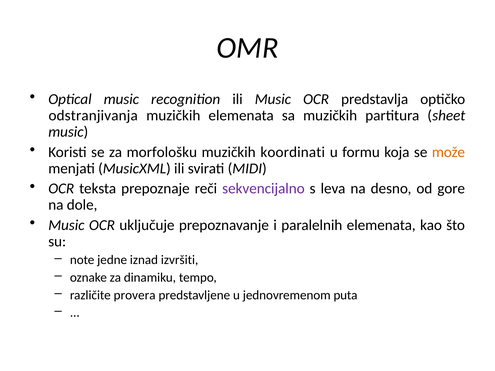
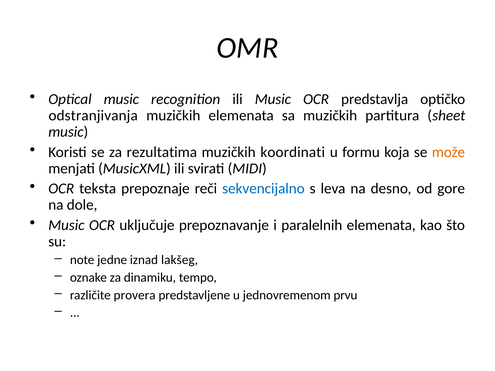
morfološku: morfološku -> rezultatima (162, 152)
sekvencijalno colour: purple -> blue (263, 189)
izvršiti: izvršiti -> lakšeg (180, 260)
puta: puta -> prvu (345, 295)
